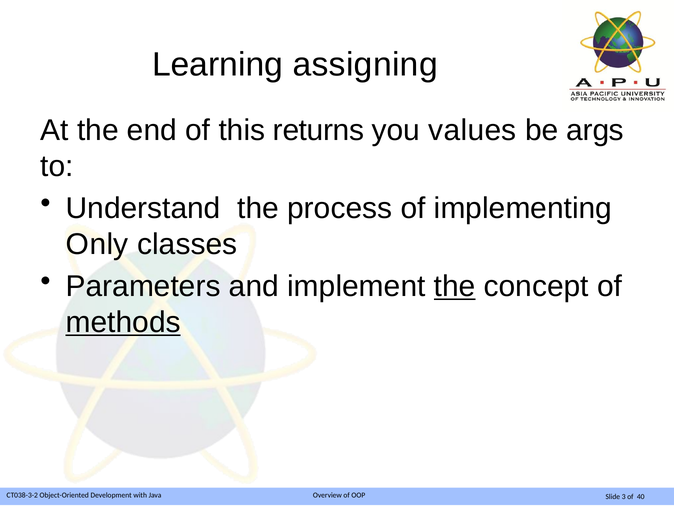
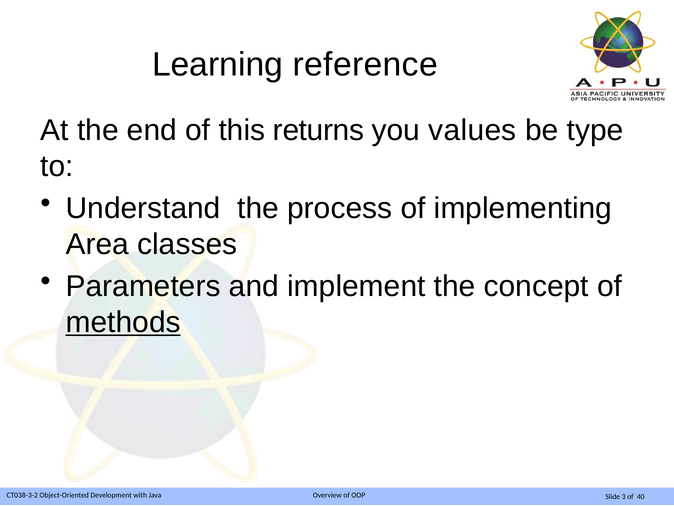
assigning: assigning -> reference (365, 65)
args: args -> type (595, 130)
Only: Only -> Area (97, 244)
the underline: present -> none (455, 286)
